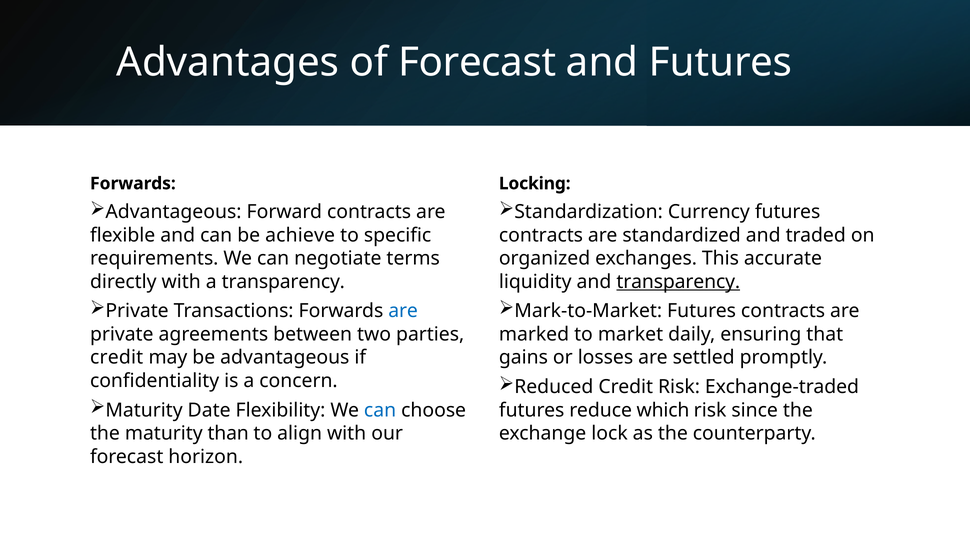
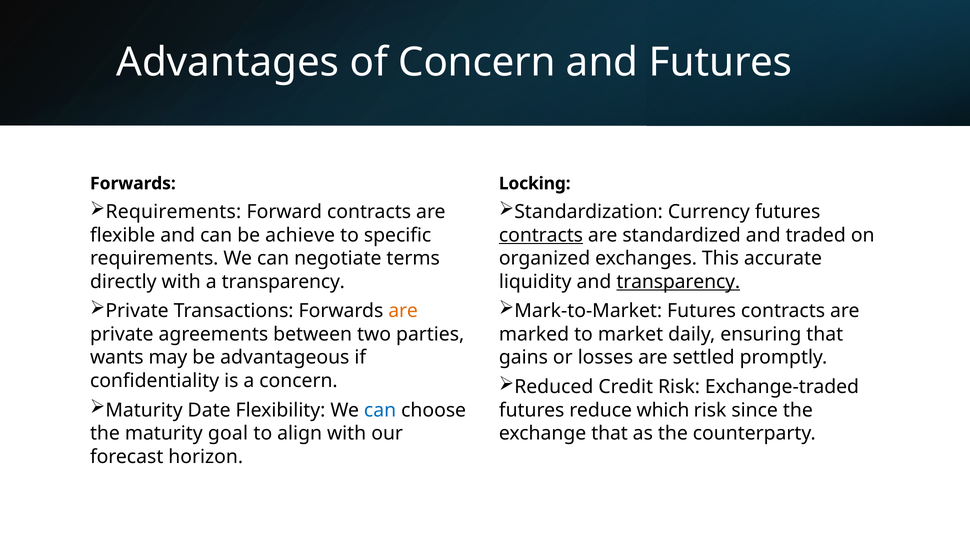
of Forecast: Forecast -> Concern (477, 62)
Advantageous: Advantageous -> Requirements (173, 212)
contracts underline: none -> present (541, 235)
are colour: blue -> orange (403, 311)
credit: credit -> wants (117, 357)
than: than -> goal (228, 433)
exchange lock: lock -> that (610, 433)
